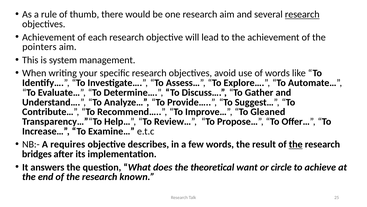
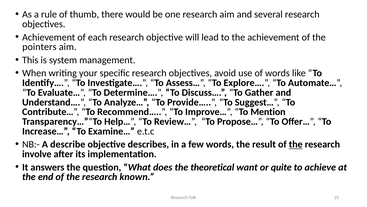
research underline: present -> none (302, 14)
Gleaned: Gleaned -> Mention (268, 112)
requires: requires -> describe (68, 144)
bridges: bridges -> involve (37, 154)
circle: circle -> quite (281, 167)
